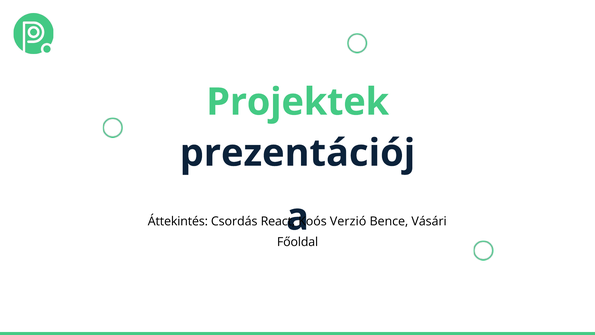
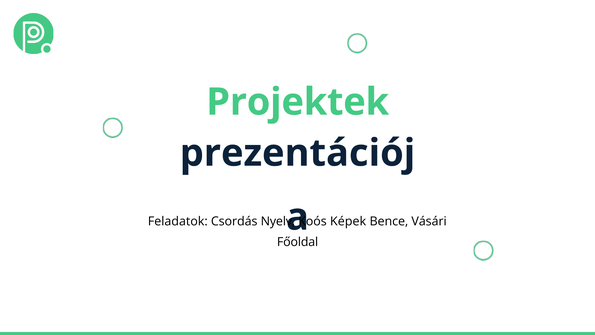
Áttekintés: Áttekintés -> Feladatok (178, 221)
React: React -> Nyelv (278, 221)
Verzió: Verzió -> Képek (348, 221)
